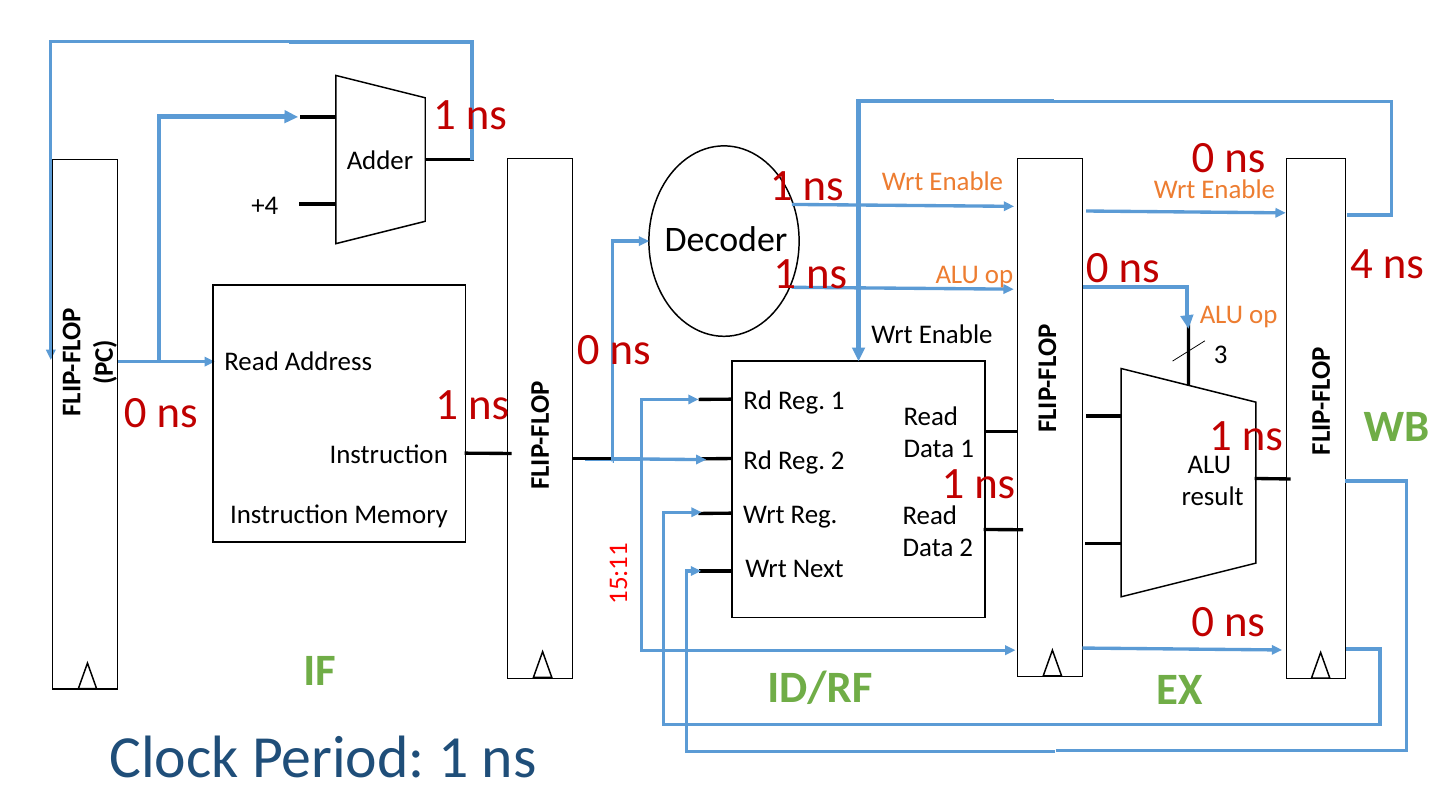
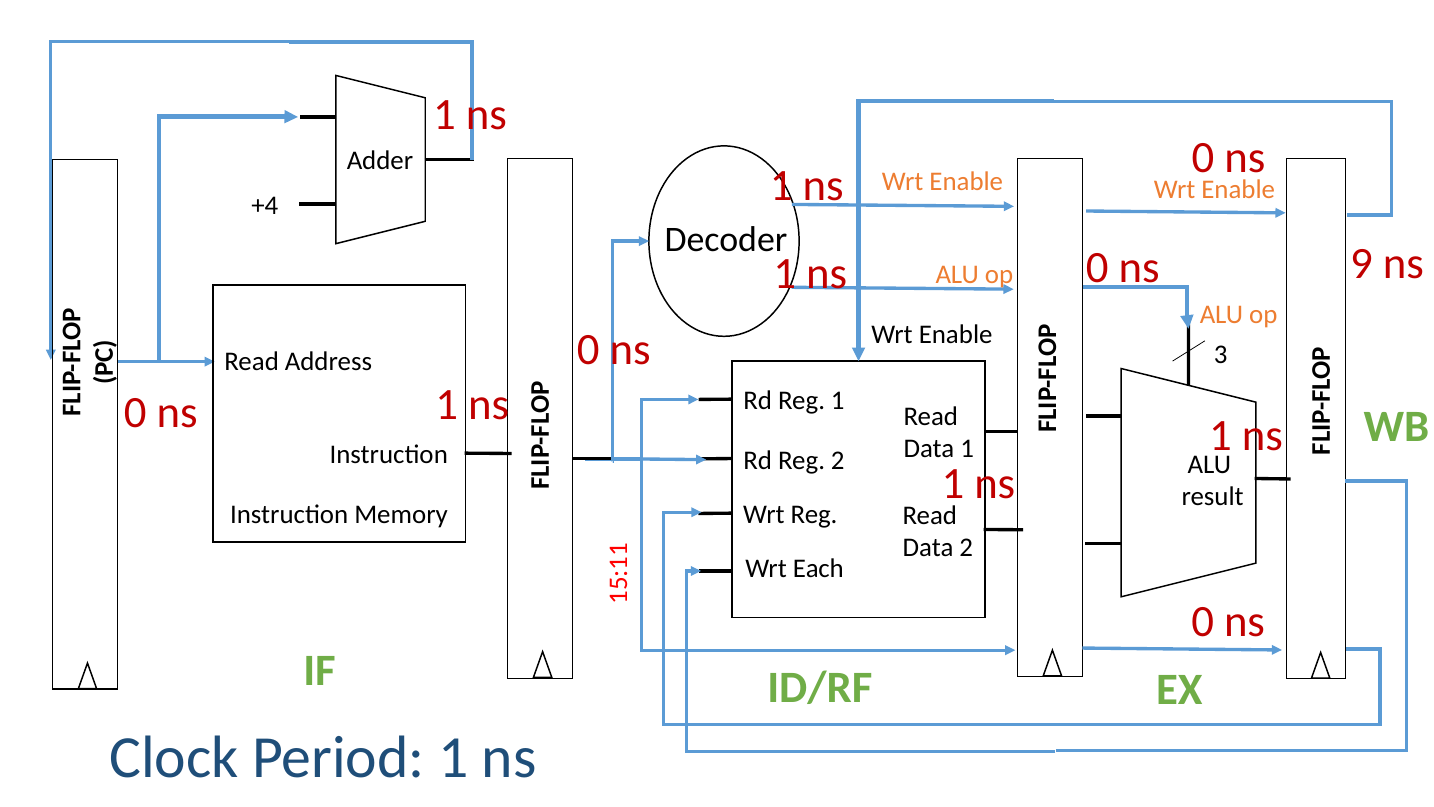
4: 4 -> 9 (1361, 263)
Next: Next -> Each (818, 569)
